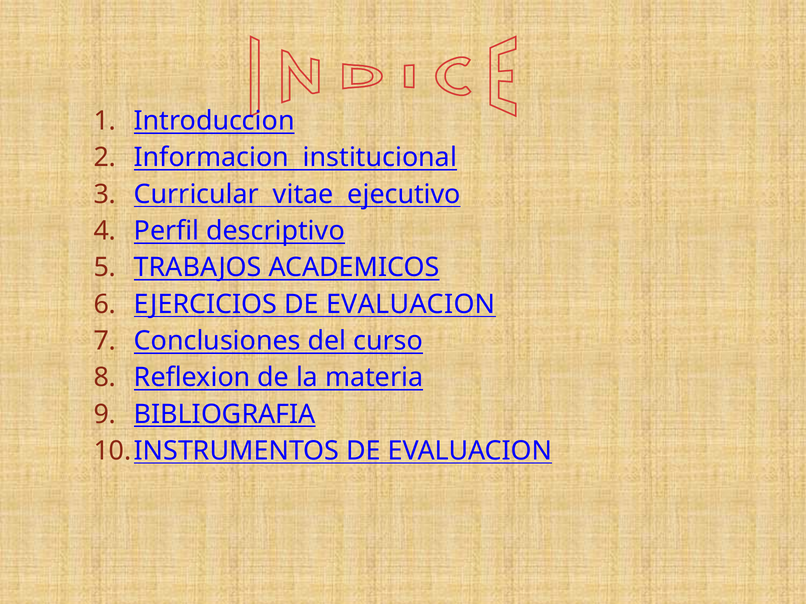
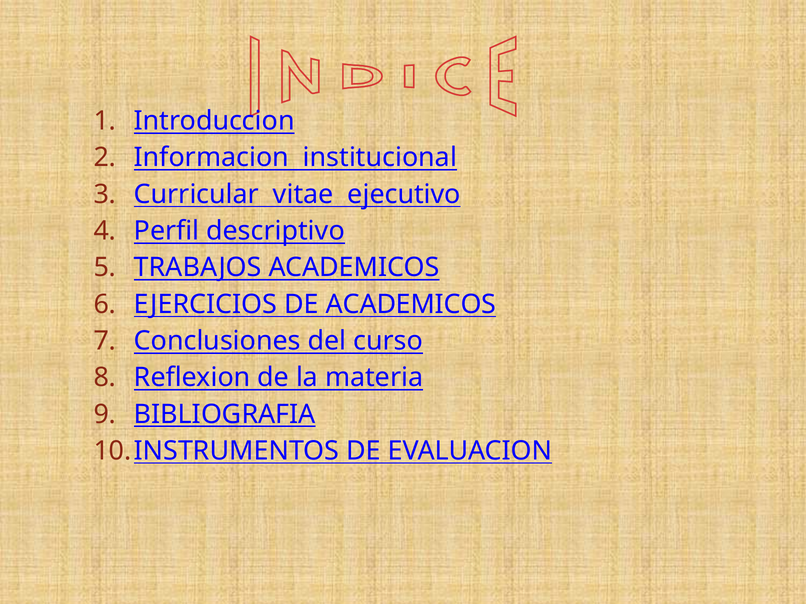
EJERCICIOS DE EVALUACION: EVALUACION -> ACADEMICOS (411, 304)
